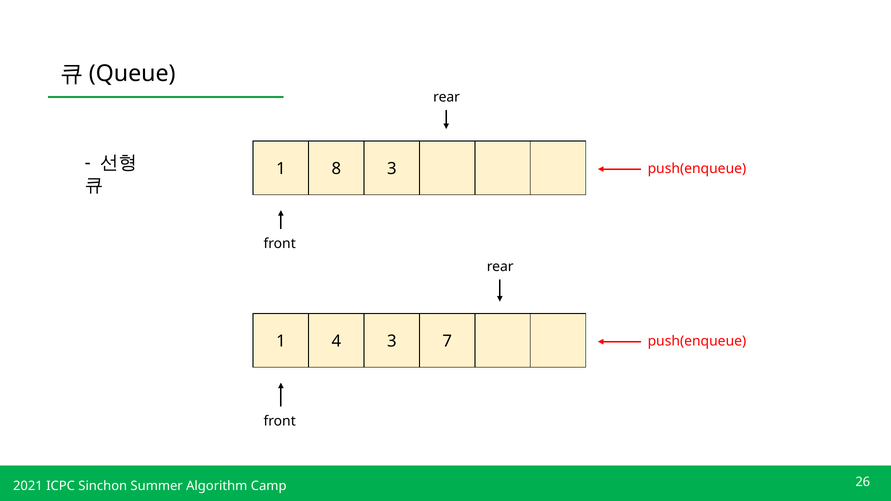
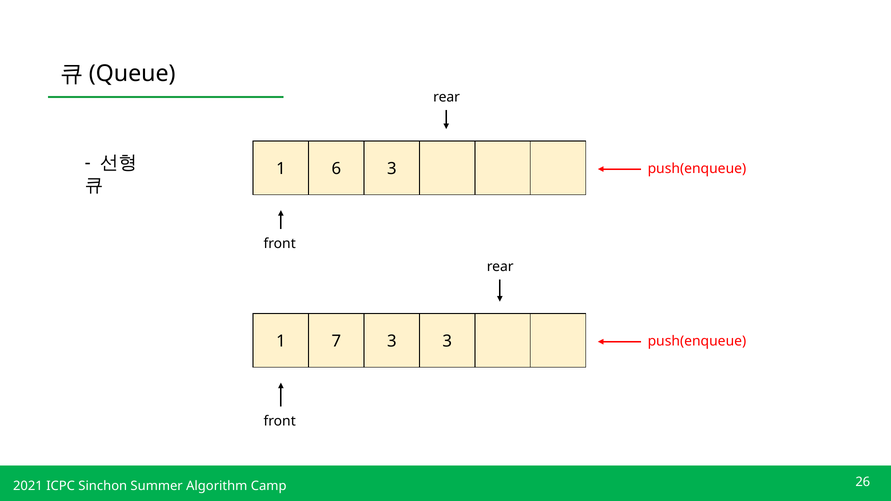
8: 8 -> 6 (336, 169)
4: 4 -> 7 (336, 341)
3 7: 7 -> 3 (447, 341)
